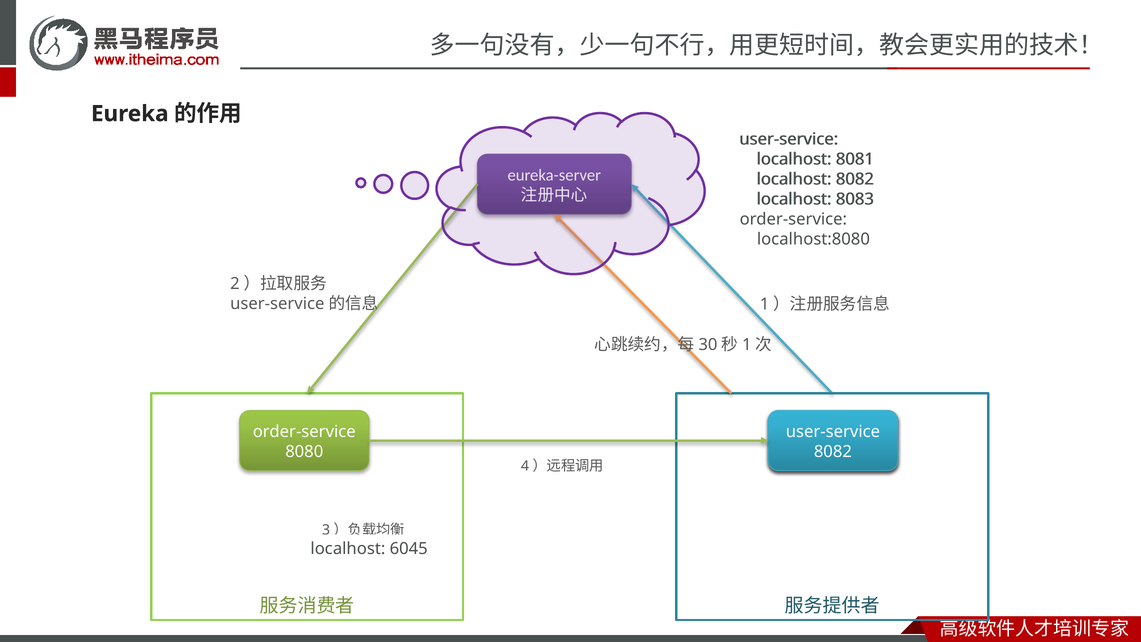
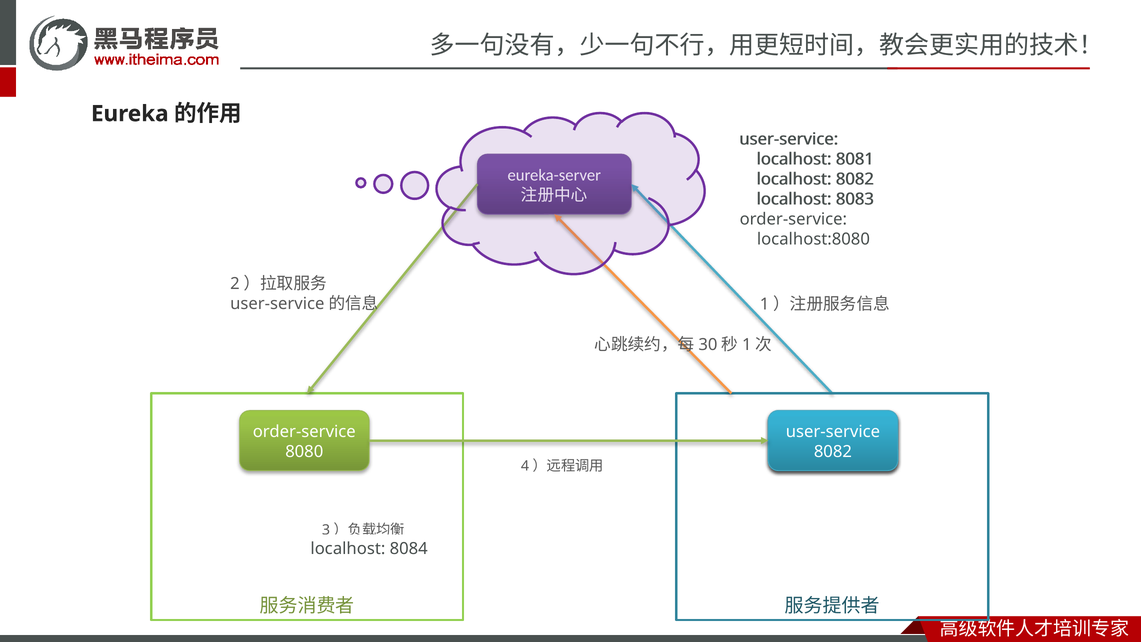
6045: 6045 -> 8084 (409, 548)
